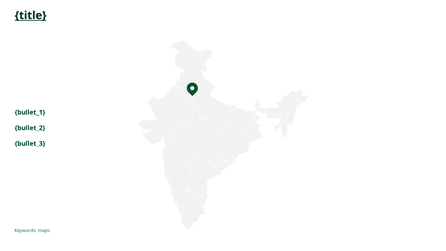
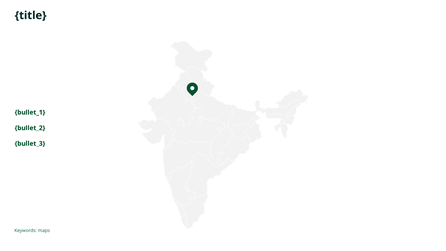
title underline: present -> none (31, 15)
